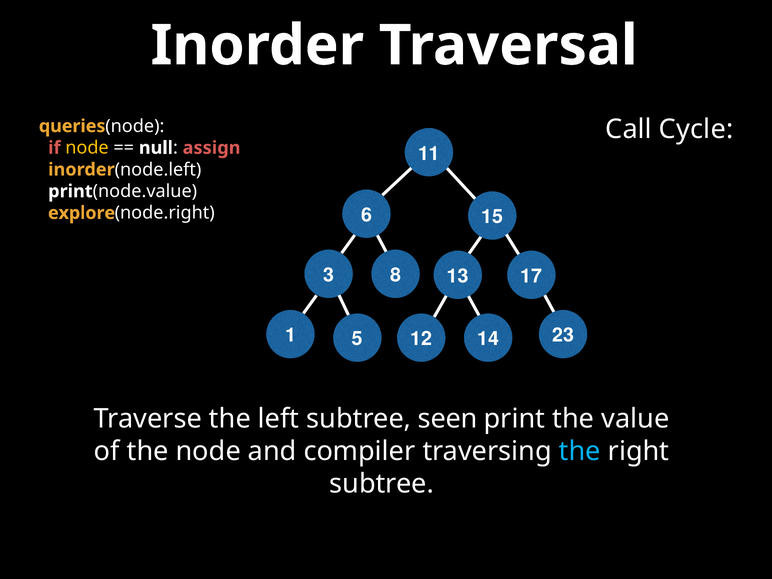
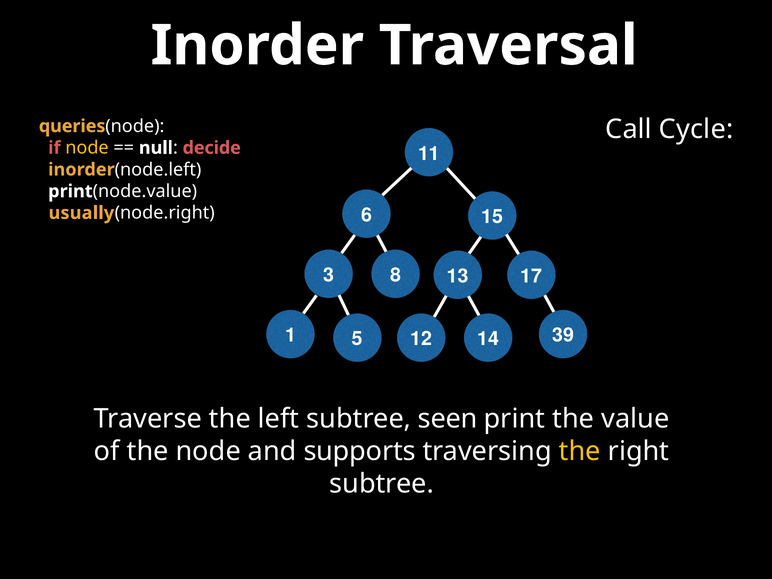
assign: assign -> decide (212, 148)
explore: explore -> usually (81, 213)
23: 23 -> 39 (563, 335)
compiler: compiler -> supports (360, 451)
the colour: light blue -> yellow (580, 451)
